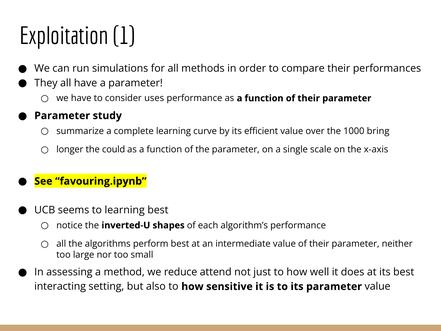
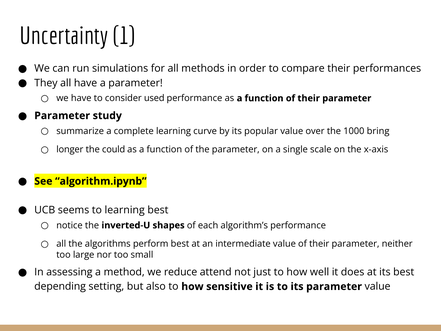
Exploitation: Exploitation -> Uncertainty (64, 36)
uses: uses -> used (154, 98)
efficient: efficient -> popular (261, 131)
favouring.ipynb: favouring.ipynb -> algorithm.ipynb (101, 181)
interacting: interacting -> depending (60, 286)
